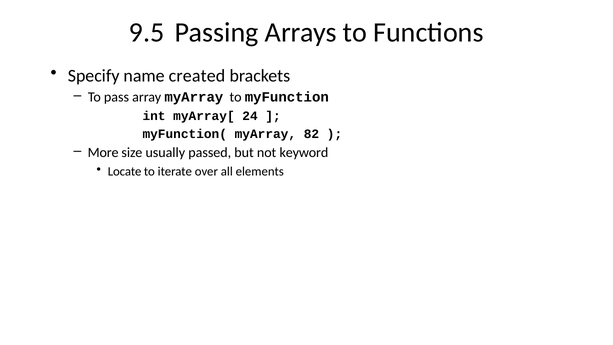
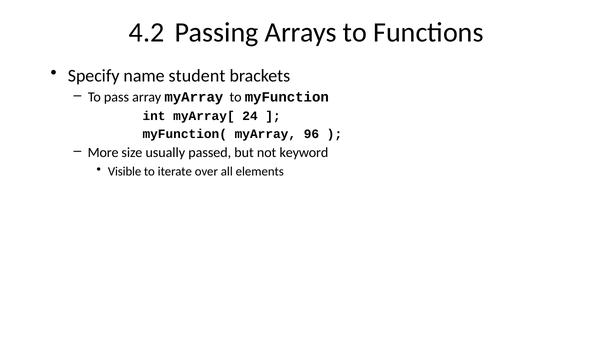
9.5: 9.5 -> 4.2 (147, 33)
created: created -> student (197, 76)
82: 82 -> 96 (311, 134)
Locate: Locate -> Visible (125, 171)
